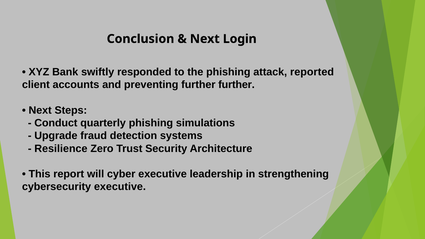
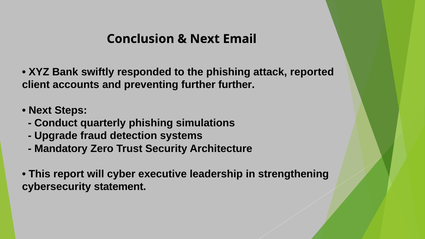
Login: Login -> Email (240, 39)
Resilience: Resilience -> Mandatory (61, 149)
cybersecurity executive: executive -> statement (120, 187)
